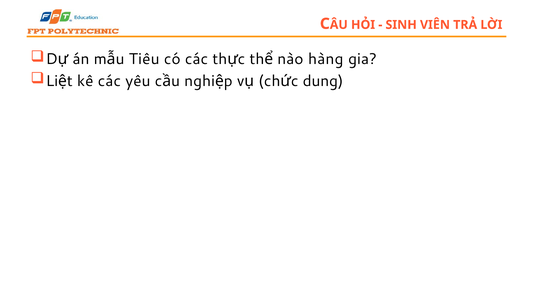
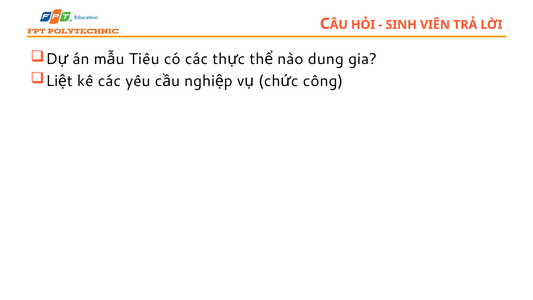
hàng: hàng -> dung (326, 59)
dung: dung -> công (323, 81)
